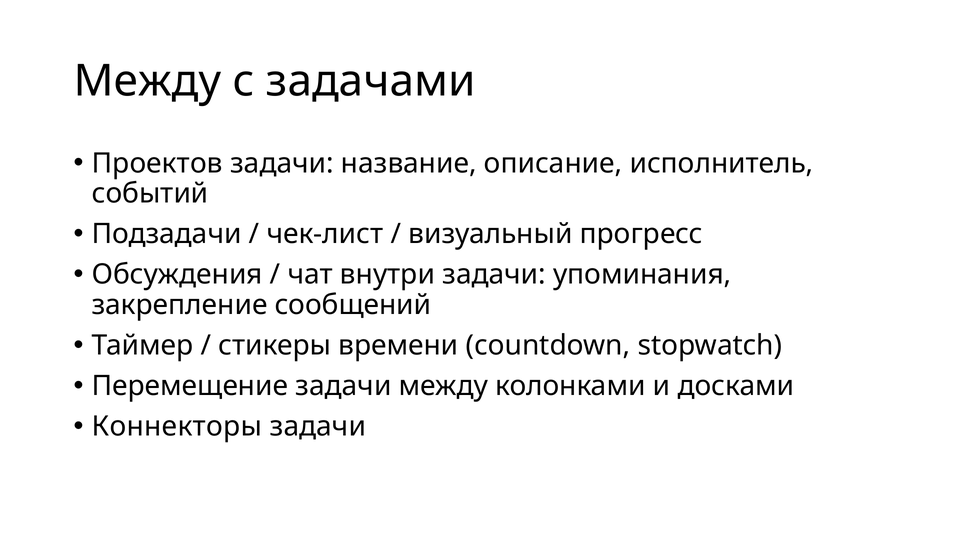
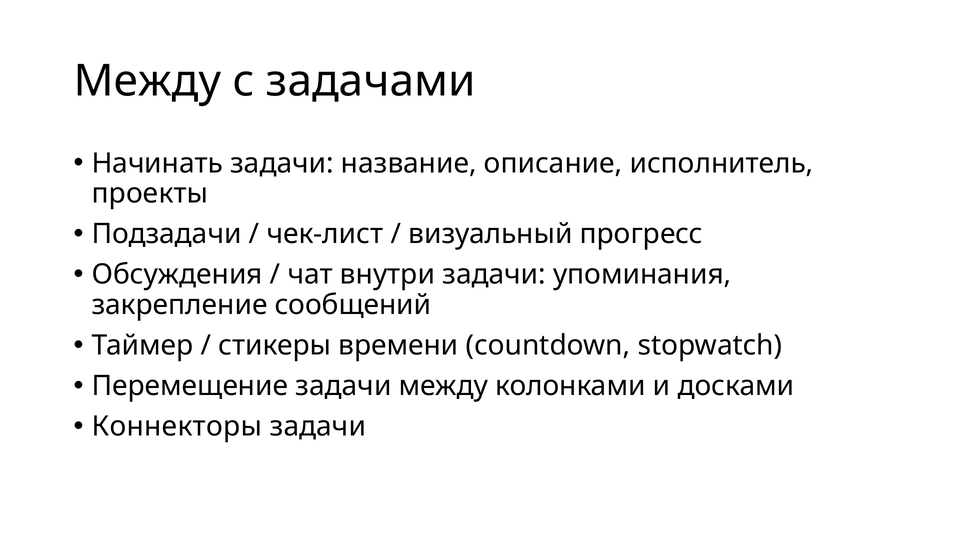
Проектов: Проектов -> Начинать (157, 163)
событий: событий -> проекты (150, 194)
